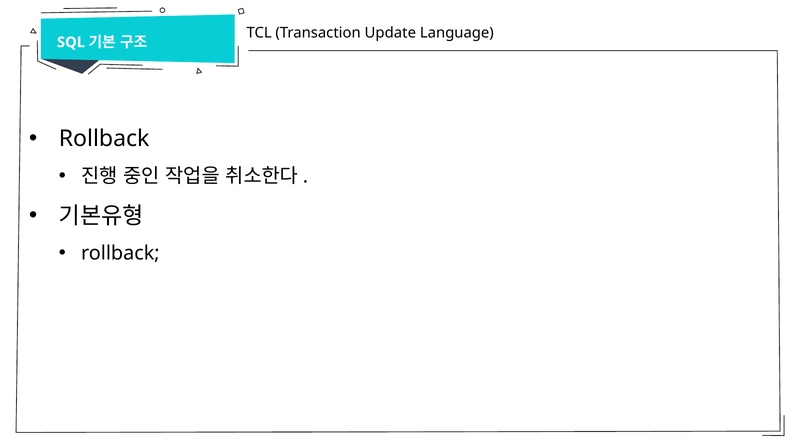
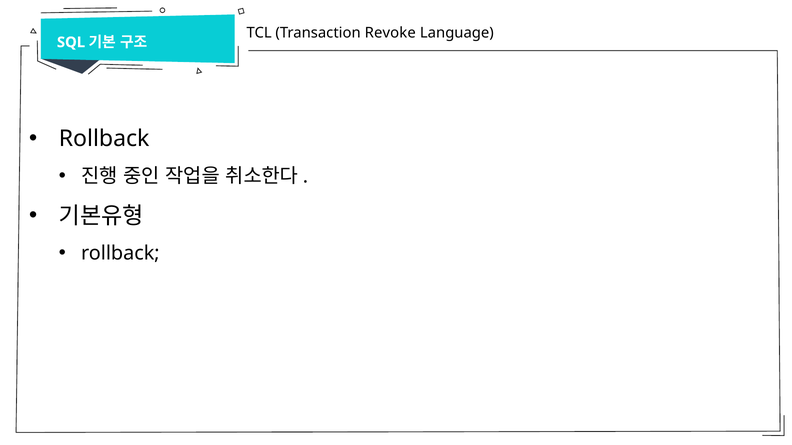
Update: Update -> Revoke (390, 33)
